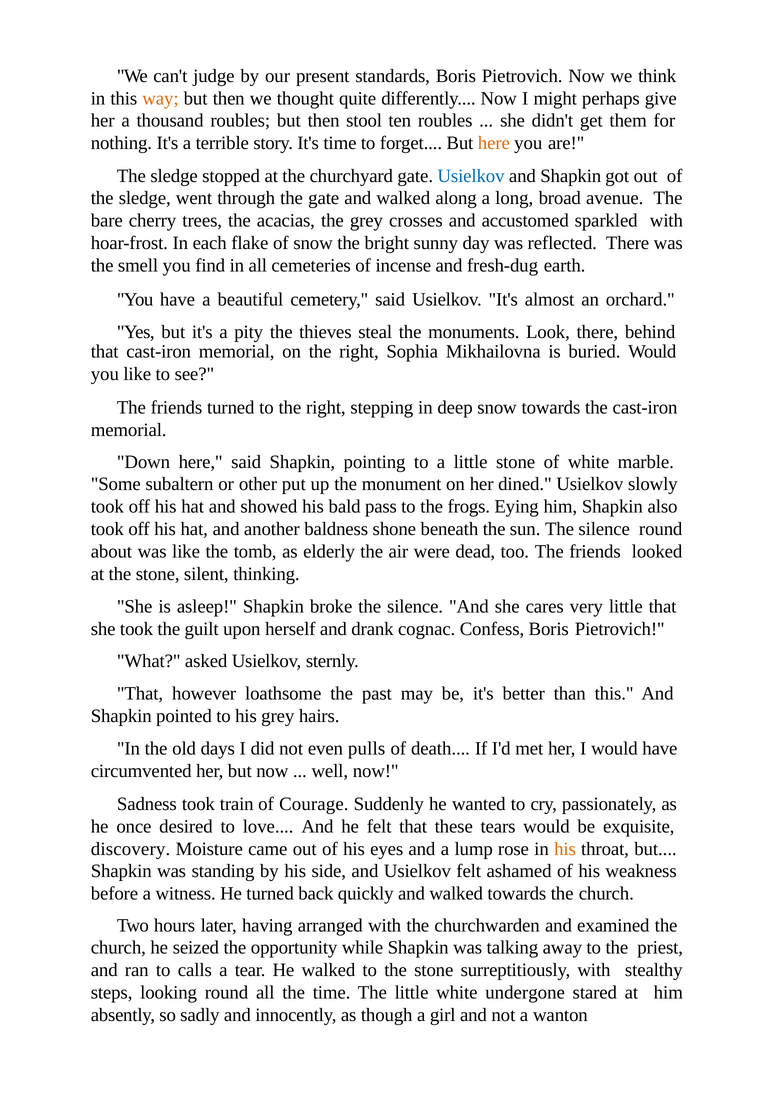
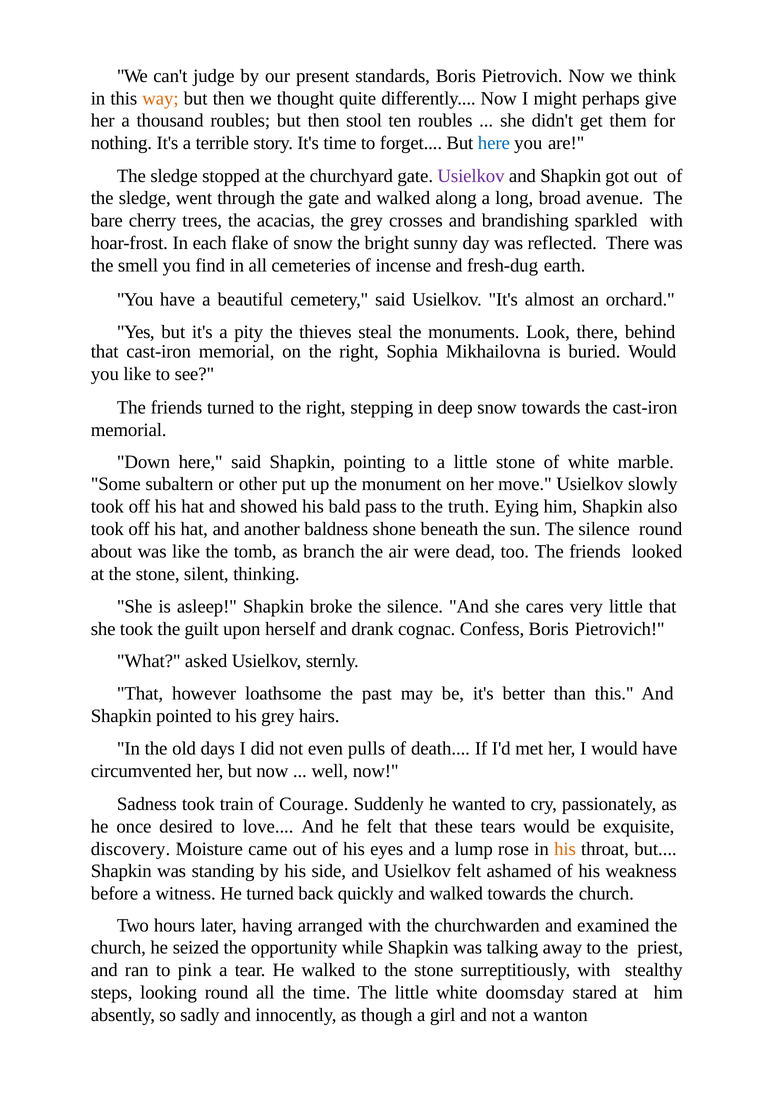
here colour: orange -> blue (494, 143)
Usielkov colour: blue -> purple (471, 176)
accustomed: accustomed -> brandishing (525, 221)
dined: dined -> move (525, 484)
frogs: frogs -> truth (469, 506)
elderly: elderly -> branch (329, 551)
calls: calls -> pink (195, 970)
undergone: undergone -> doomsday (525, 992)
